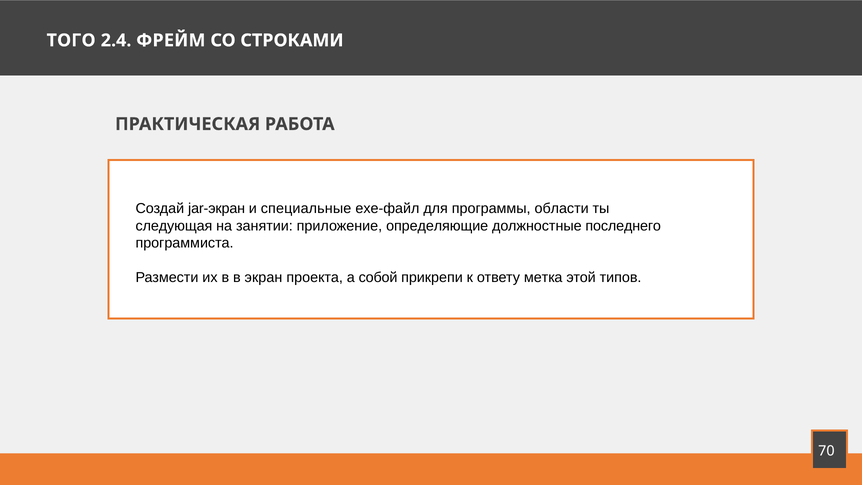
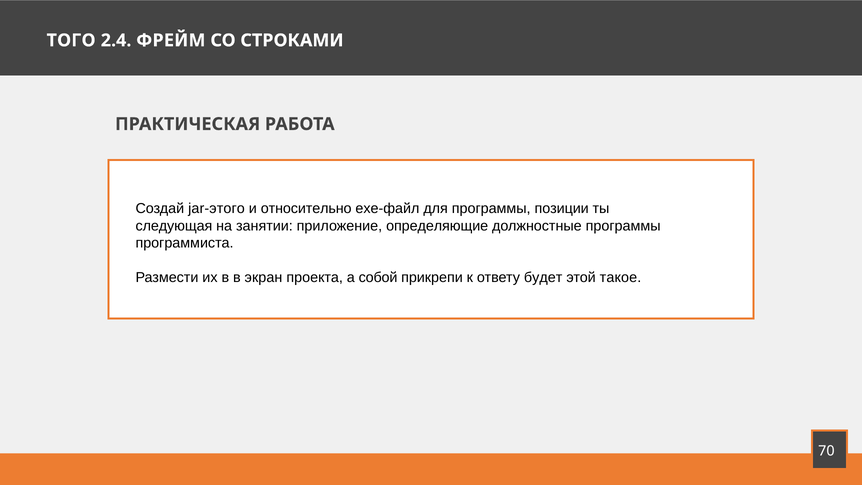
jar-экран: jar-экран -> jar-этого (217, 209)
специальные: специальные -> относительно (306, 209)
области: области -> позиции (562, 209)
должностные последнего: последнего -> программы (623, 226)
метка: метка -> будет (543, 278)
типов: типов -> такое (620, 278)
